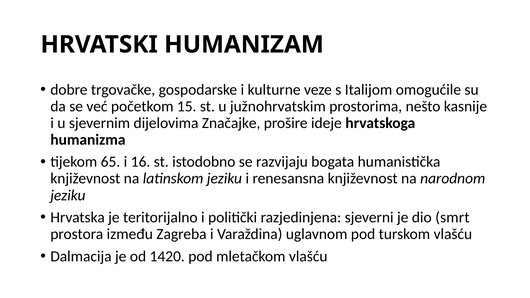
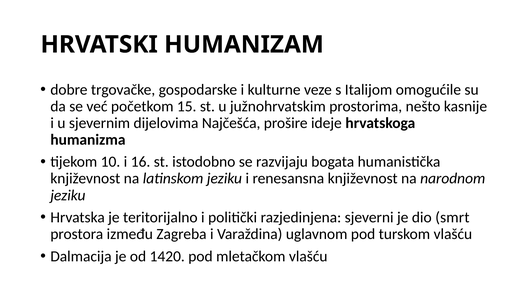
Značajke: Značajke -> Najčešća (231, 123)
65: 65 -> 10 (111, 162)
